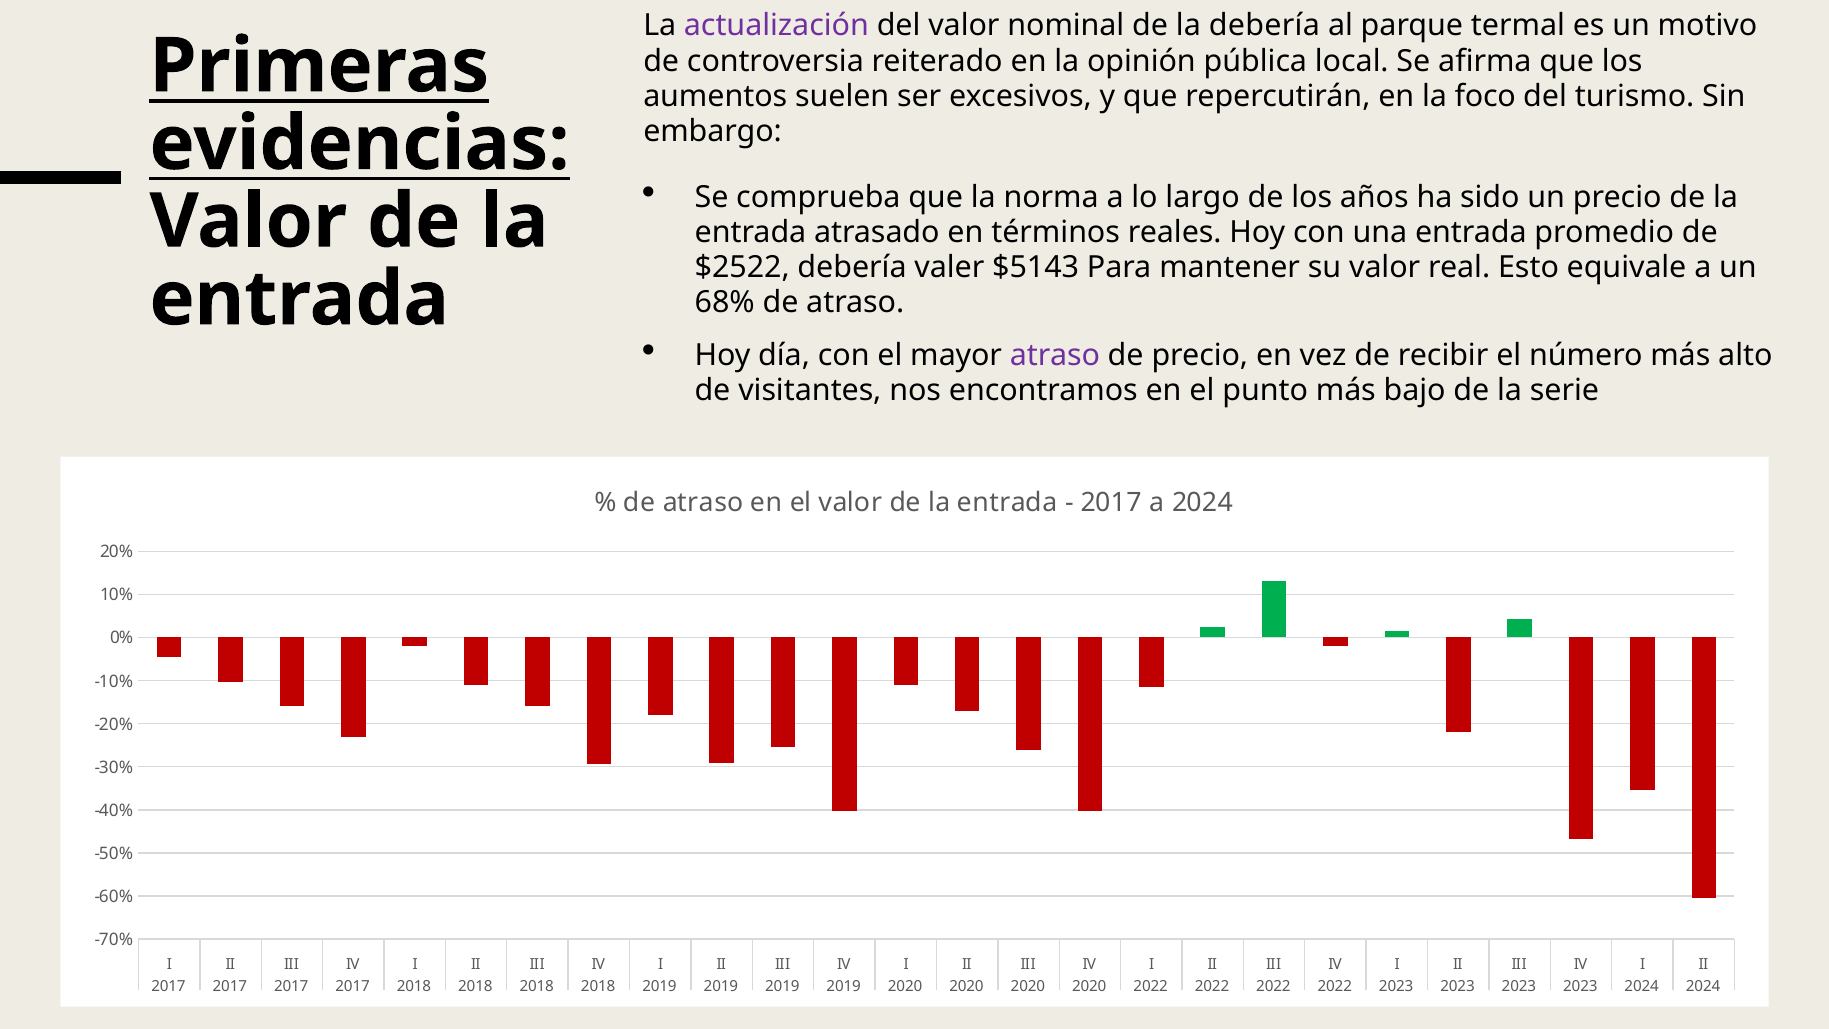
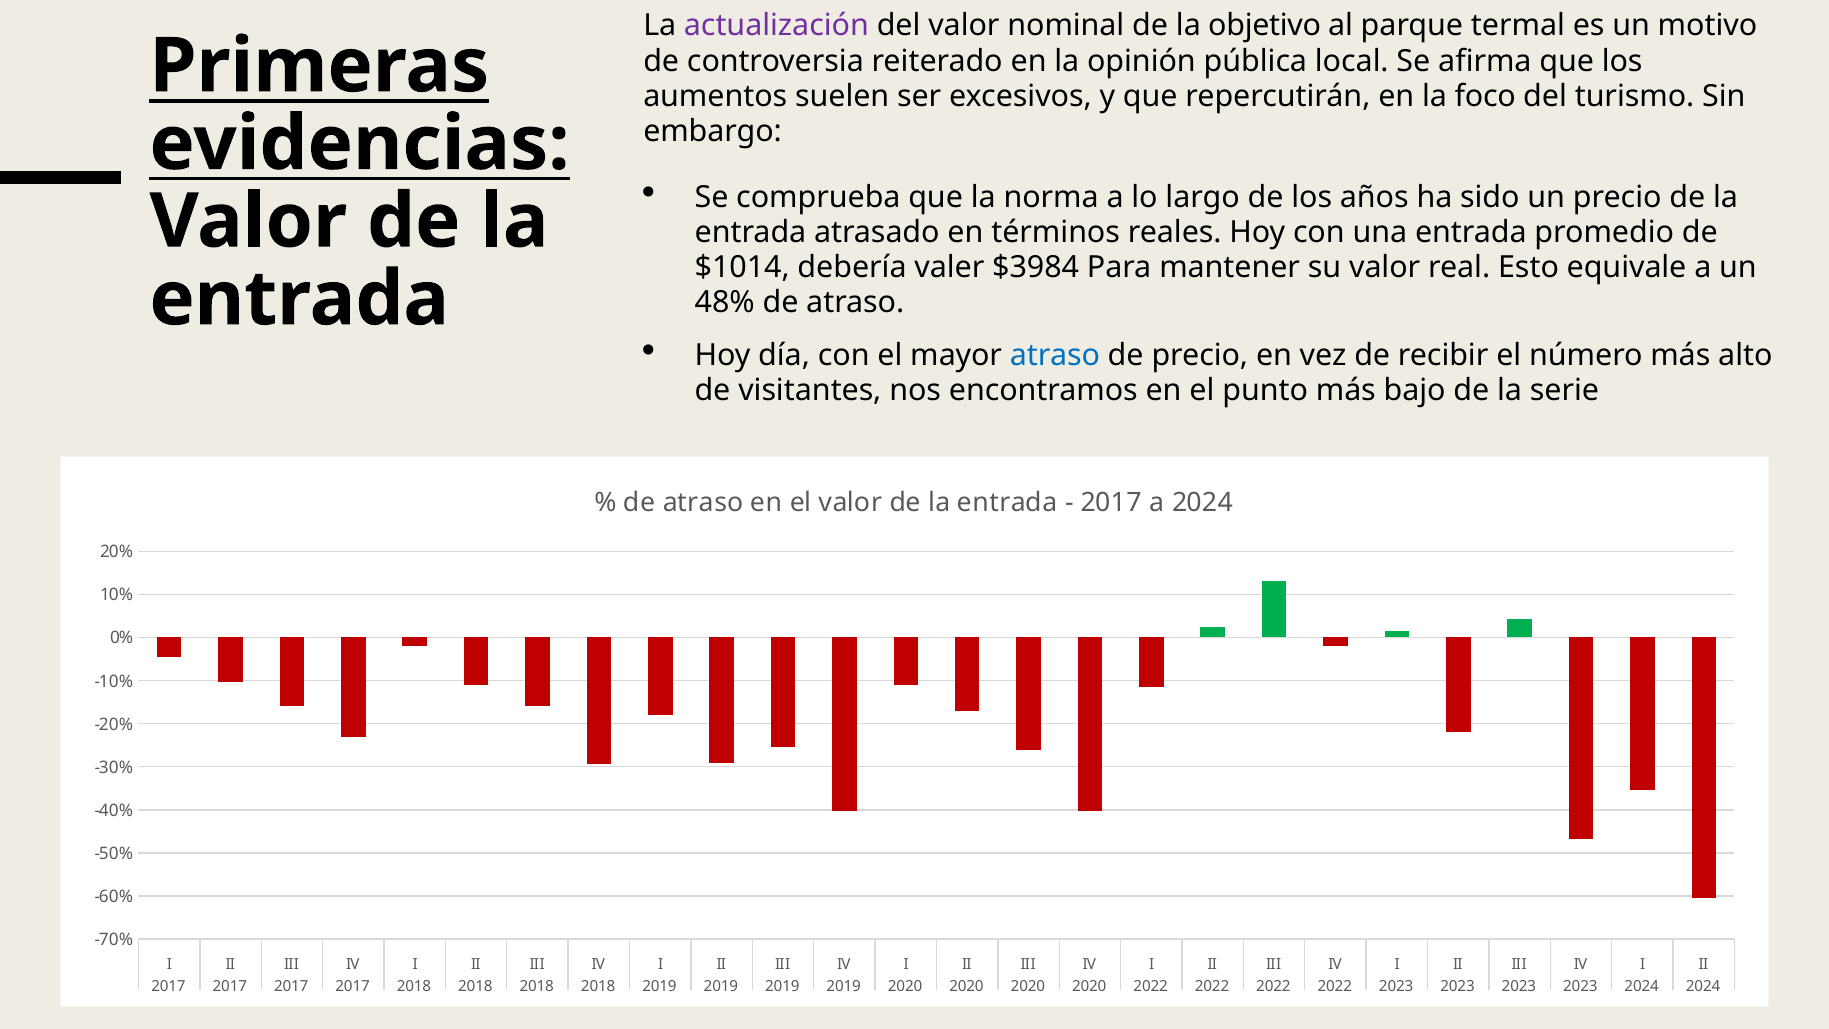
la debería: debería -> objetivo (1265, 26)
$2522: $2522 -> $1014 (742, 268)
$5143: $5143 -> $3984 (1036, 268)
68%: 68% -> 48% (725, 303)
atraso colour: purple -> blue (1055, 355)
